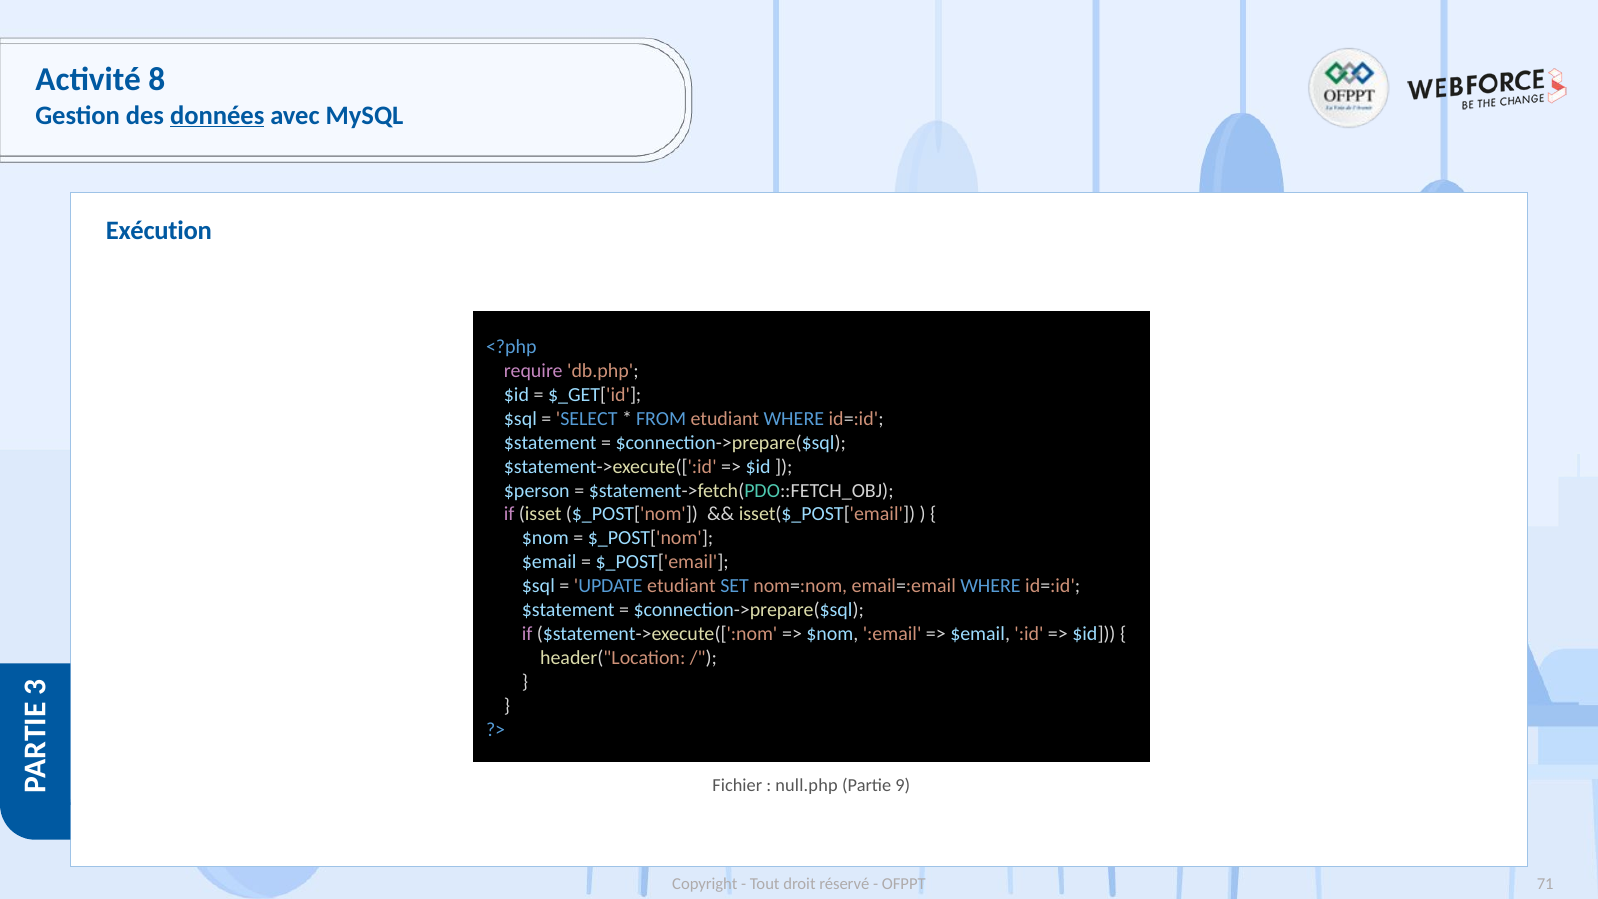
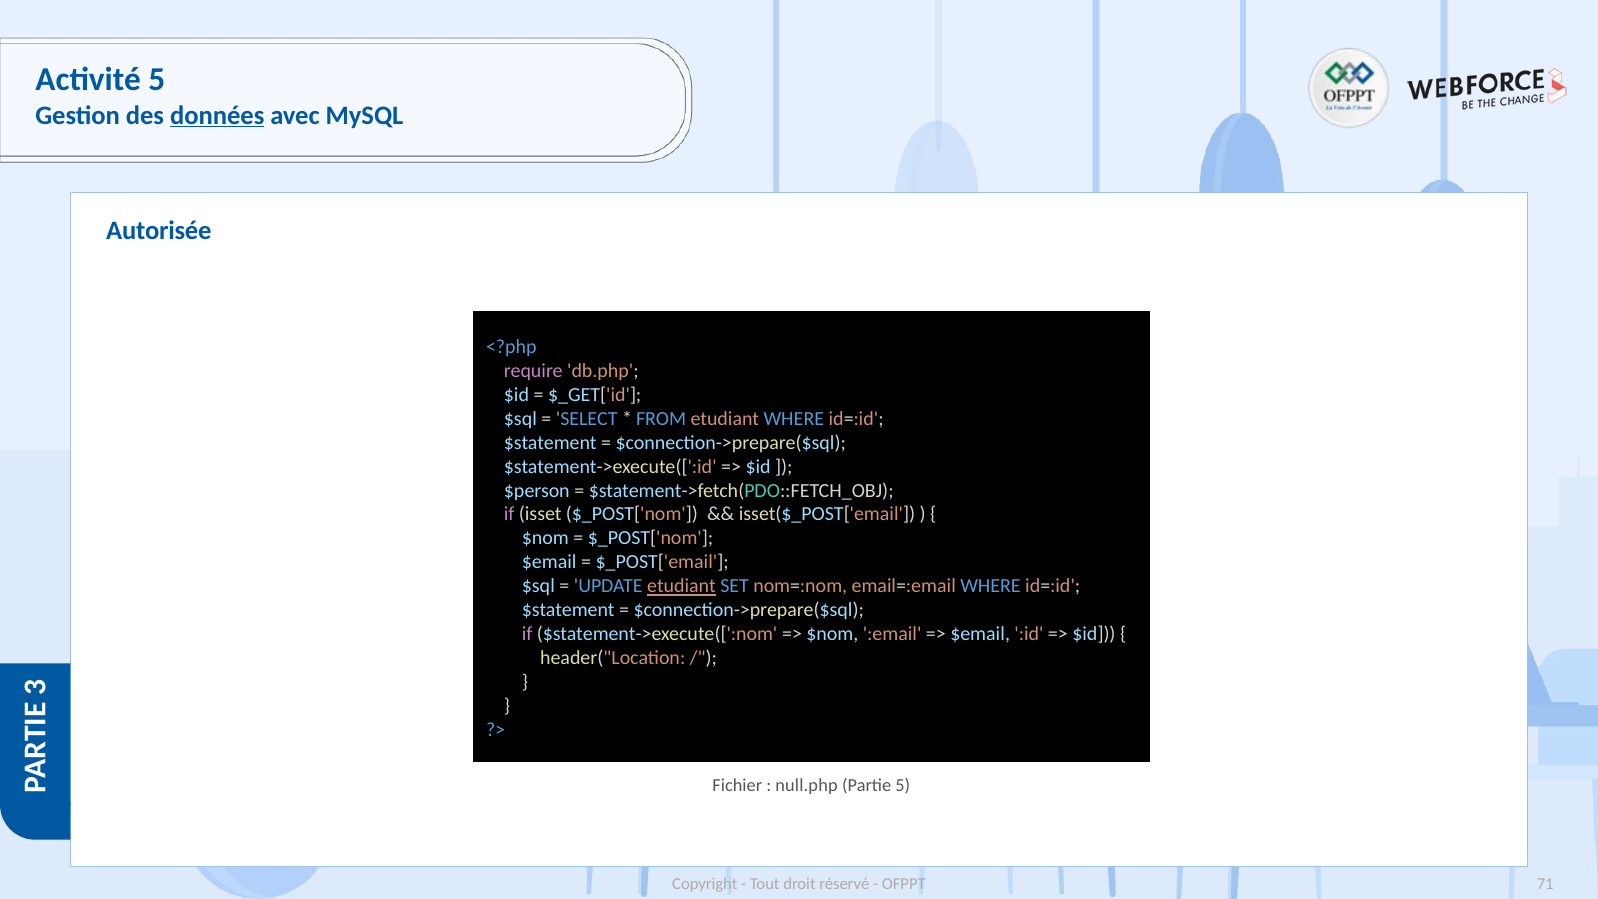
Activité 8: 8 -> 5 (157, 79)
Exécution: Exécution -> Autorisée (159, 230)
etudiant underline: none -> present (681, 586)
Partie 9: 9 -> 5 (903, 785)
